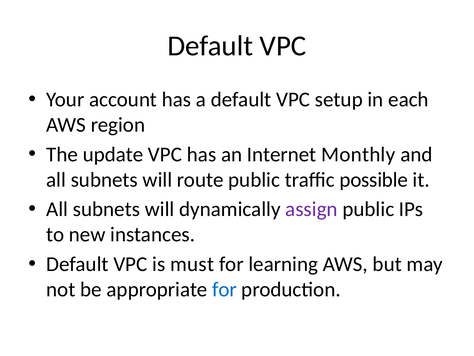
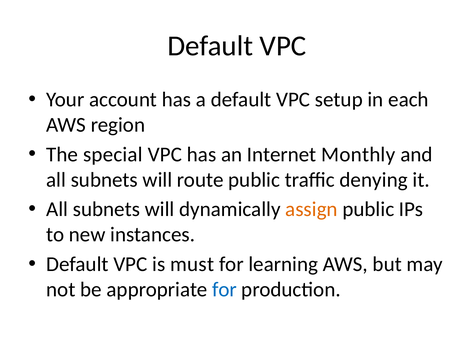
update: update -> special (113, 154)
possible: possible -> denying (374, 180)
assign colour: purple -> orange (311, 209)
